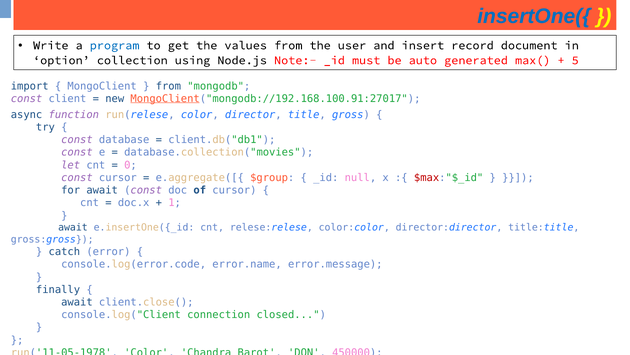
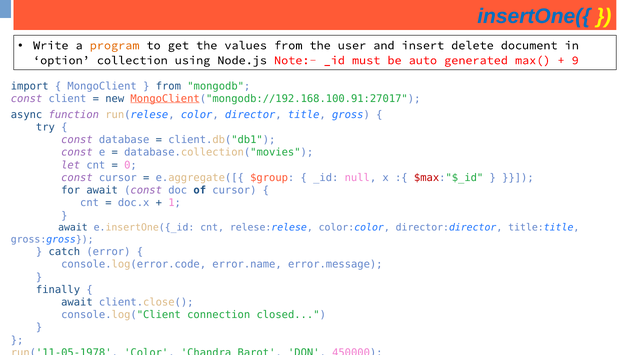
program colour: blue -> orange (115, 45)
record: record -> delete (472, 45)
5: 5 -> 9 (575, 60)
